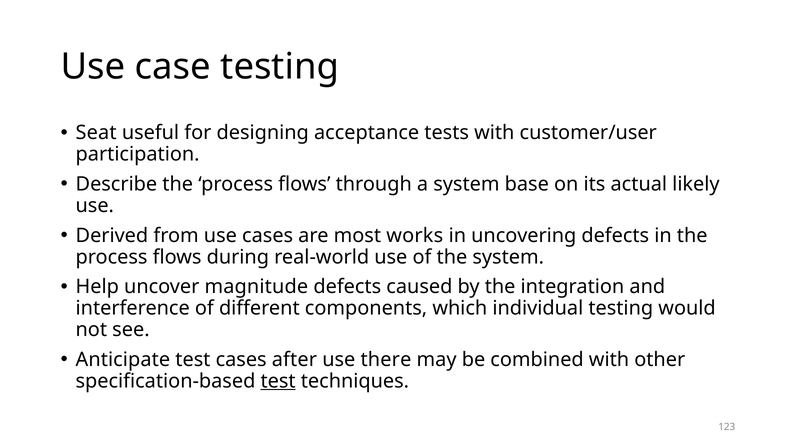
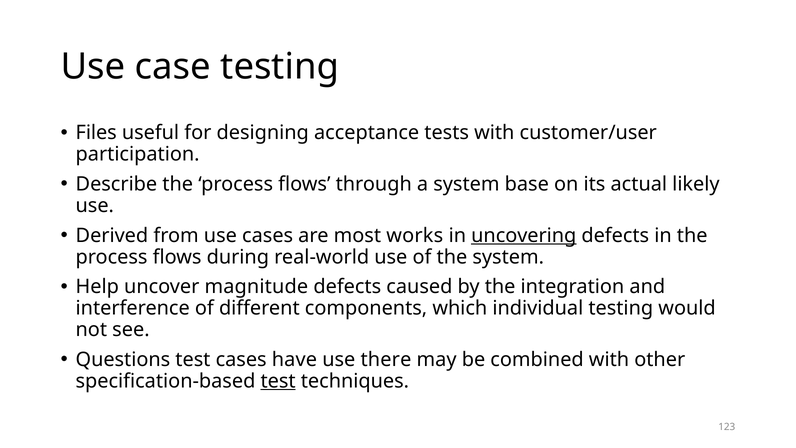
Seat: Seat -> Files (96, 133)
uncovering underline: none -> present (524, 235)
Anticipate: Anticipate -> Questions (123, 359)
after: after -> have (294, 359)
